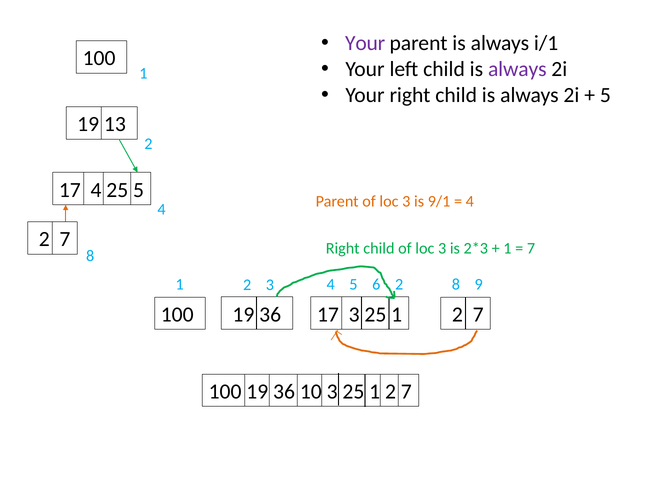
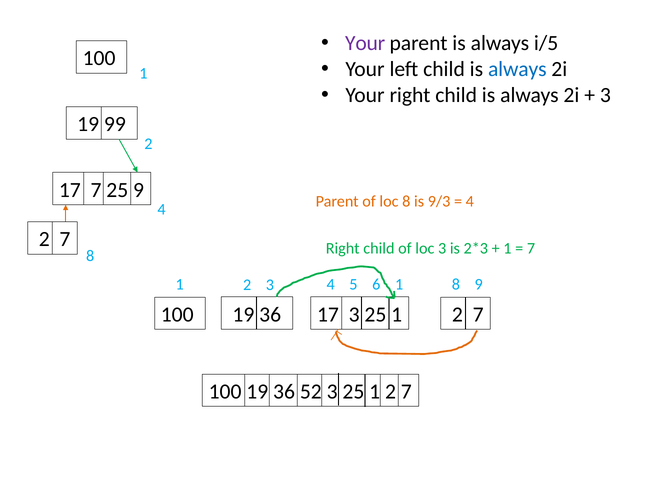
i/1: i/1 -> i/5 (546, 43)
always colour: purple -> blue (517, 69)
5: 5 -> 3 (605, 95)
13: 13 -> 99 (115, 124)
17 4: 4 -> 7 (96, 190)
25 5: 5 -> 9 (139, 190)
Parent of loc 3: 3 -> 8 (406, 201)
9/1: 9/1 -> 9/3 (439, 201)
6 2: 2 -> 1 (399, 284)
10: 10 -> 52 (311, 392)
